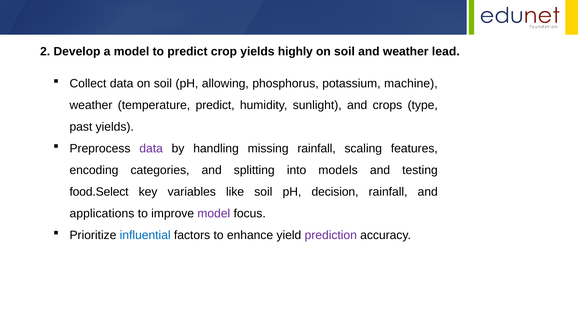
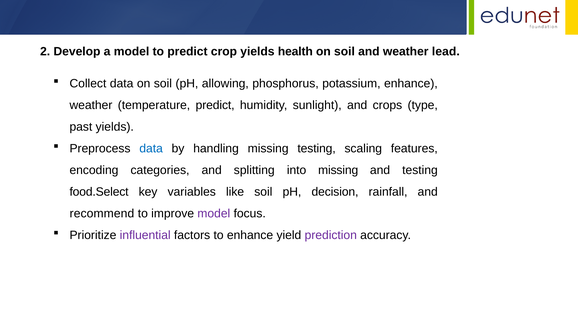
highly: highly -> health (295, 52)
potassium machine: machine -> enhance (411, 83)
data colour: purple -> blue (151, 148)
missing rainfall: rainfall -> testing (317, 148)
into models: models -> missing (338, 170)
applications: applications -> recommend (102, 213)
influential colour: blue -> purple (145, 235)
